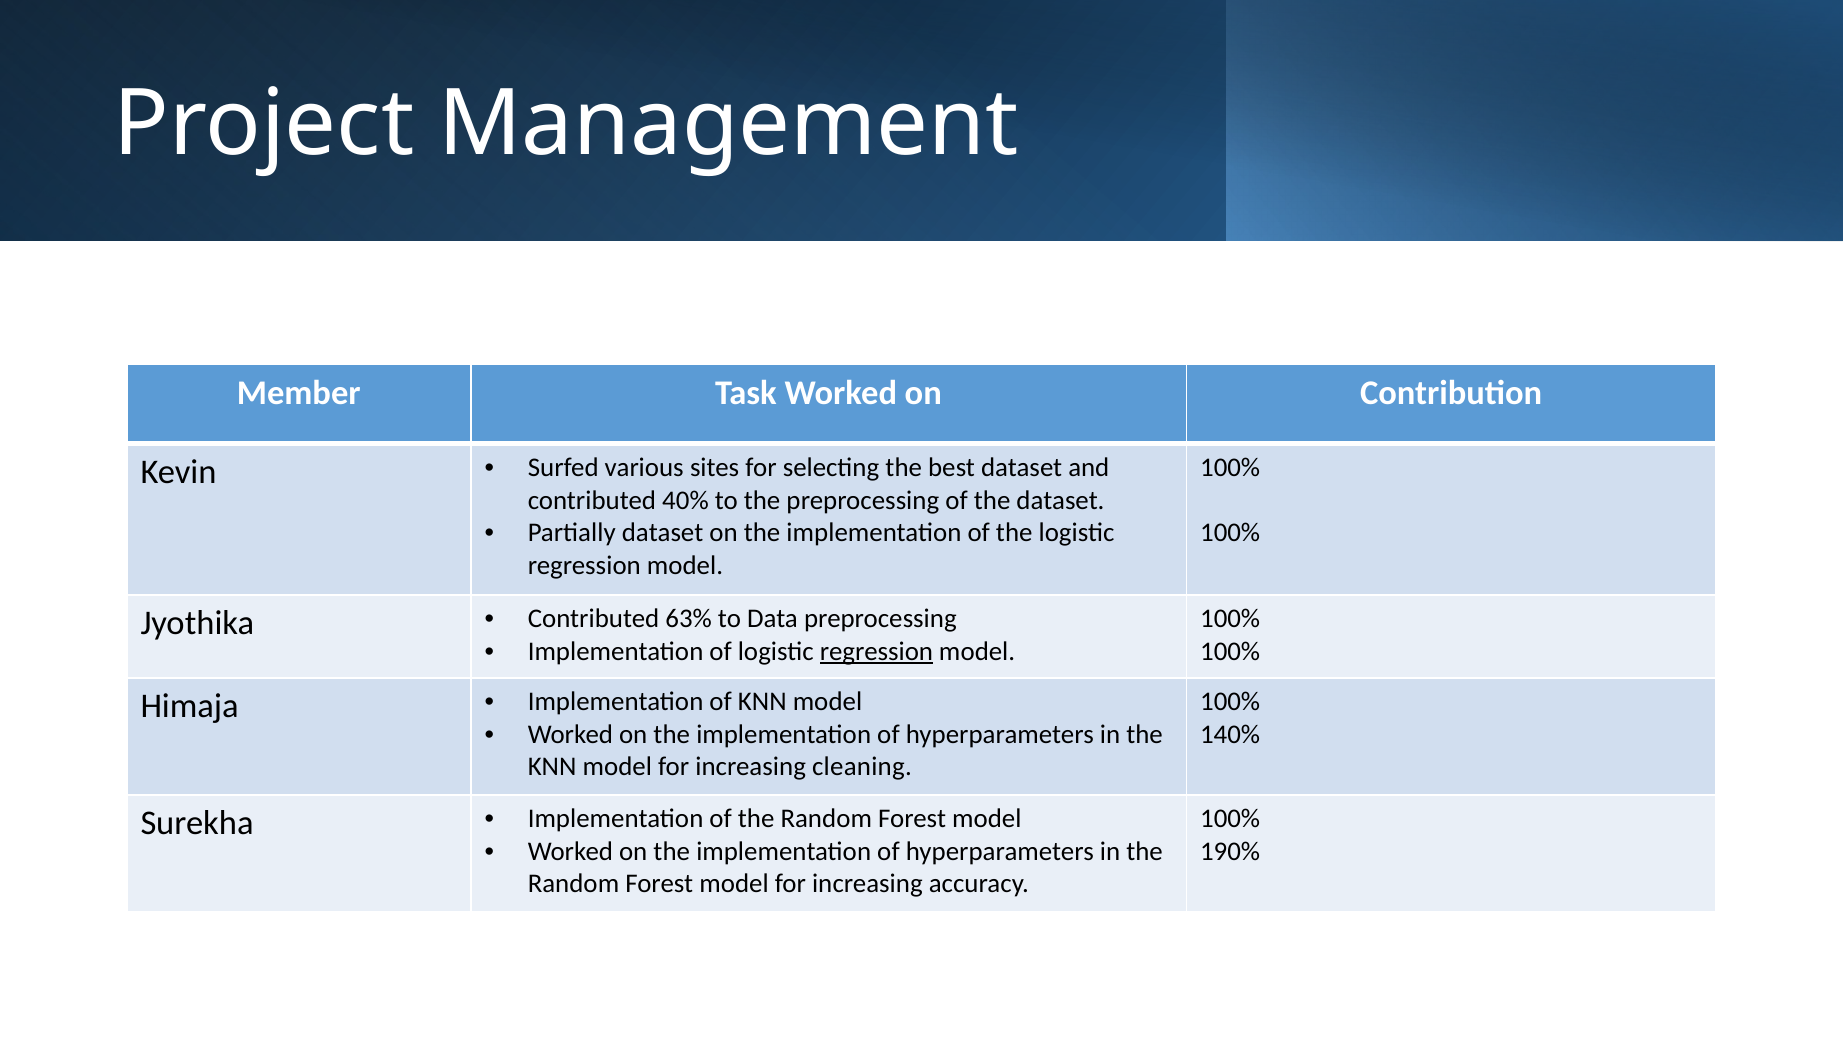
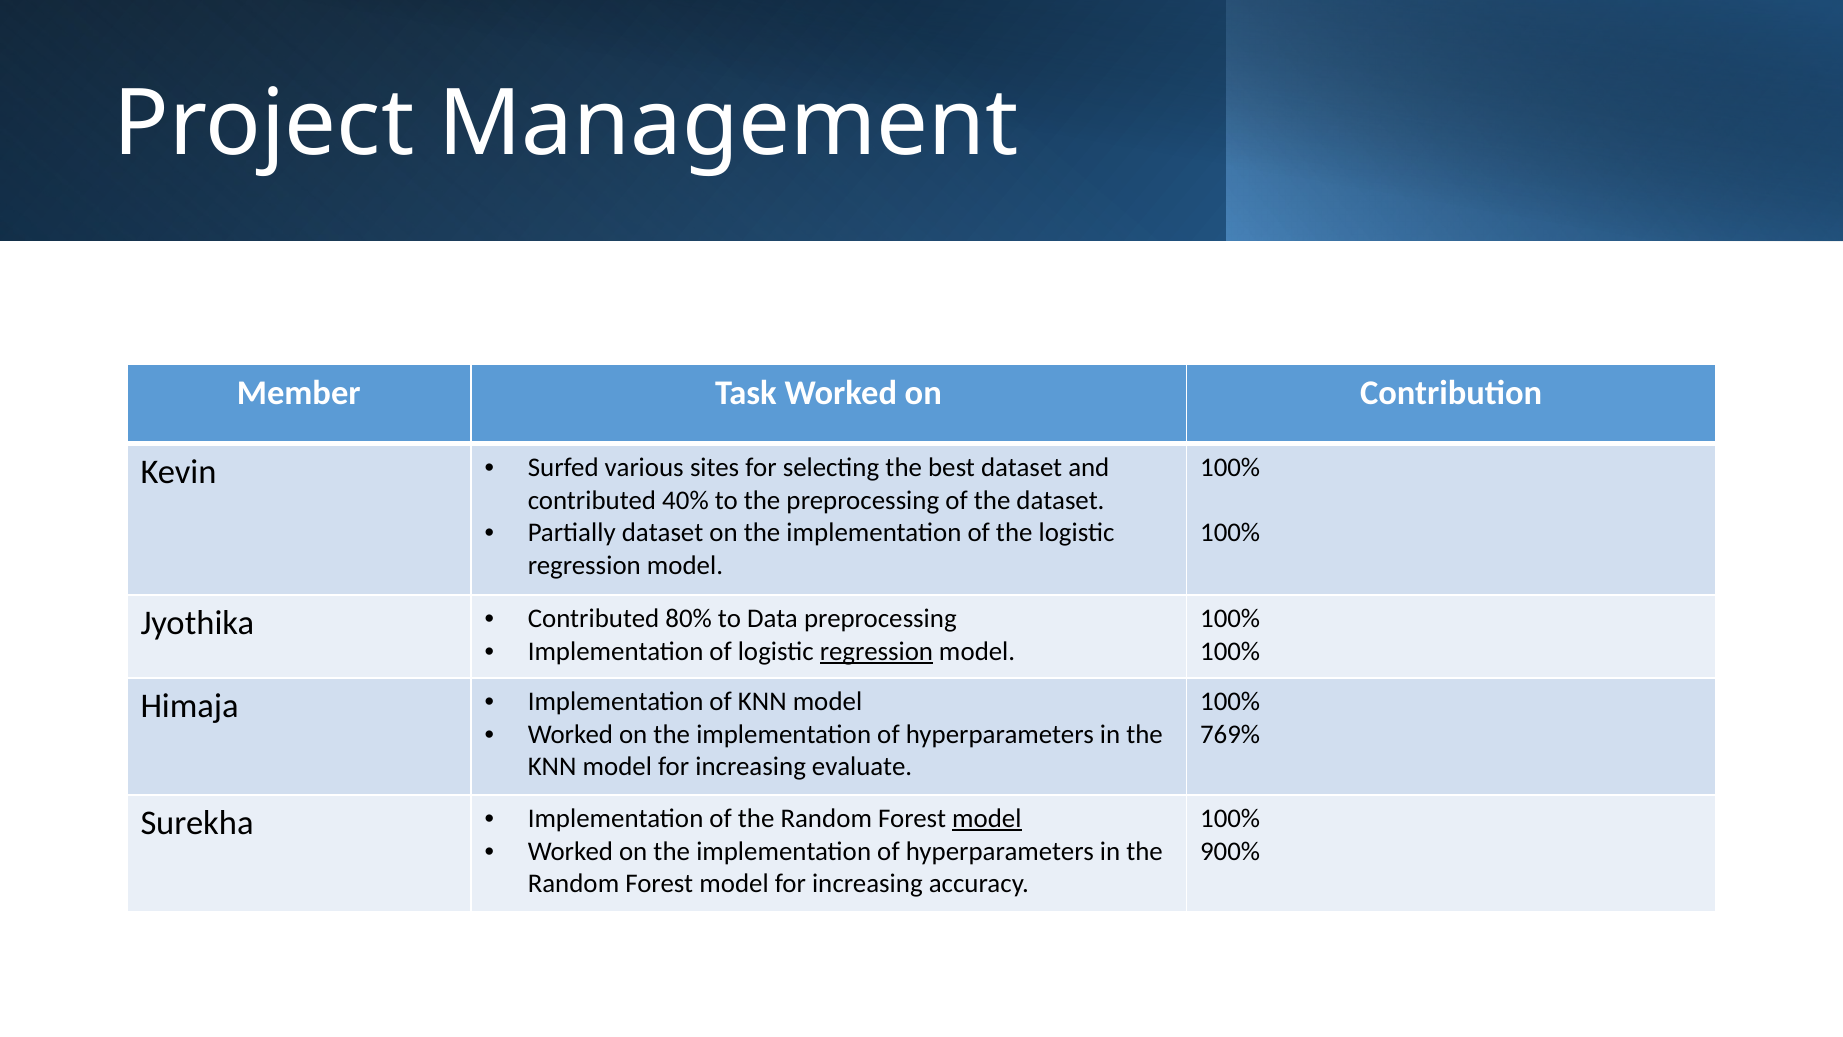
63%: 63% -> 80% (689, 619)
140%: 140% -> 769% (1230, 734)
cleaning: cleaning -> evaluate (862, 767)
model underline: none -> present (987, 818)
190%: 190% -> 900% (1230, 851)
